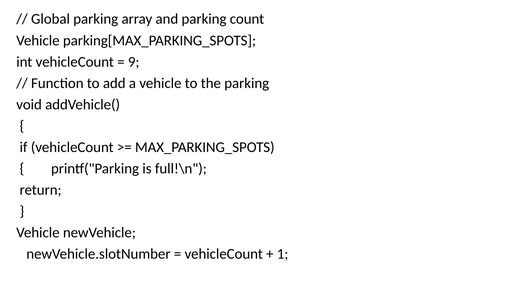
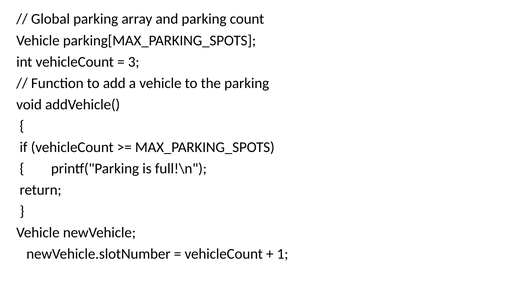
9: 9 -> 3 (134, 62)
